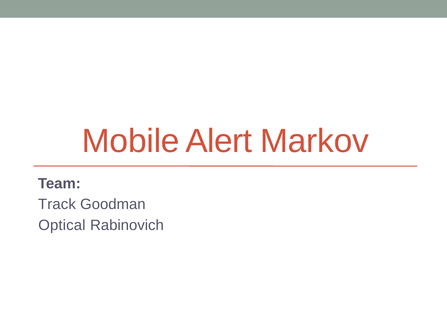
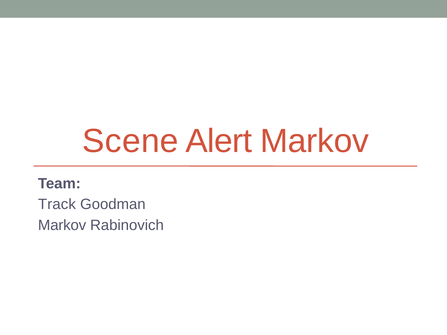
Mobile: Mobile -> Scene (130, 141)
Optical: Optical -> Markov (62, 225)
